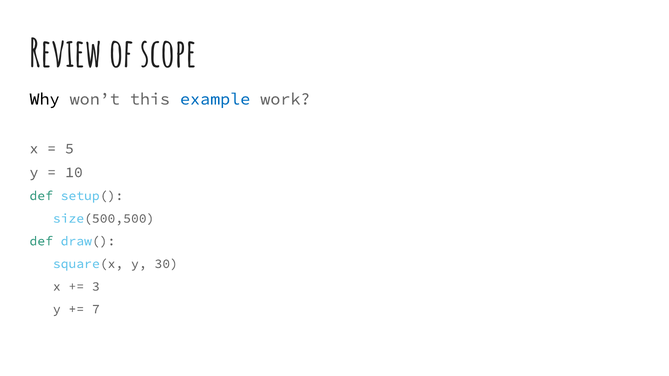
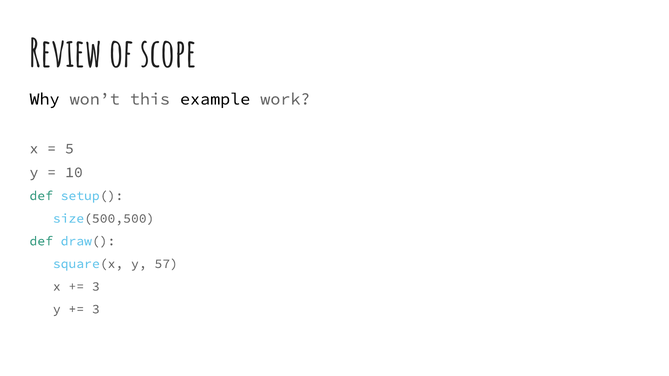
example colour: blue -> black (215, 99)
30: 30 -> 57 (166, 264)
7: 7 -> 3 (96, 309)
